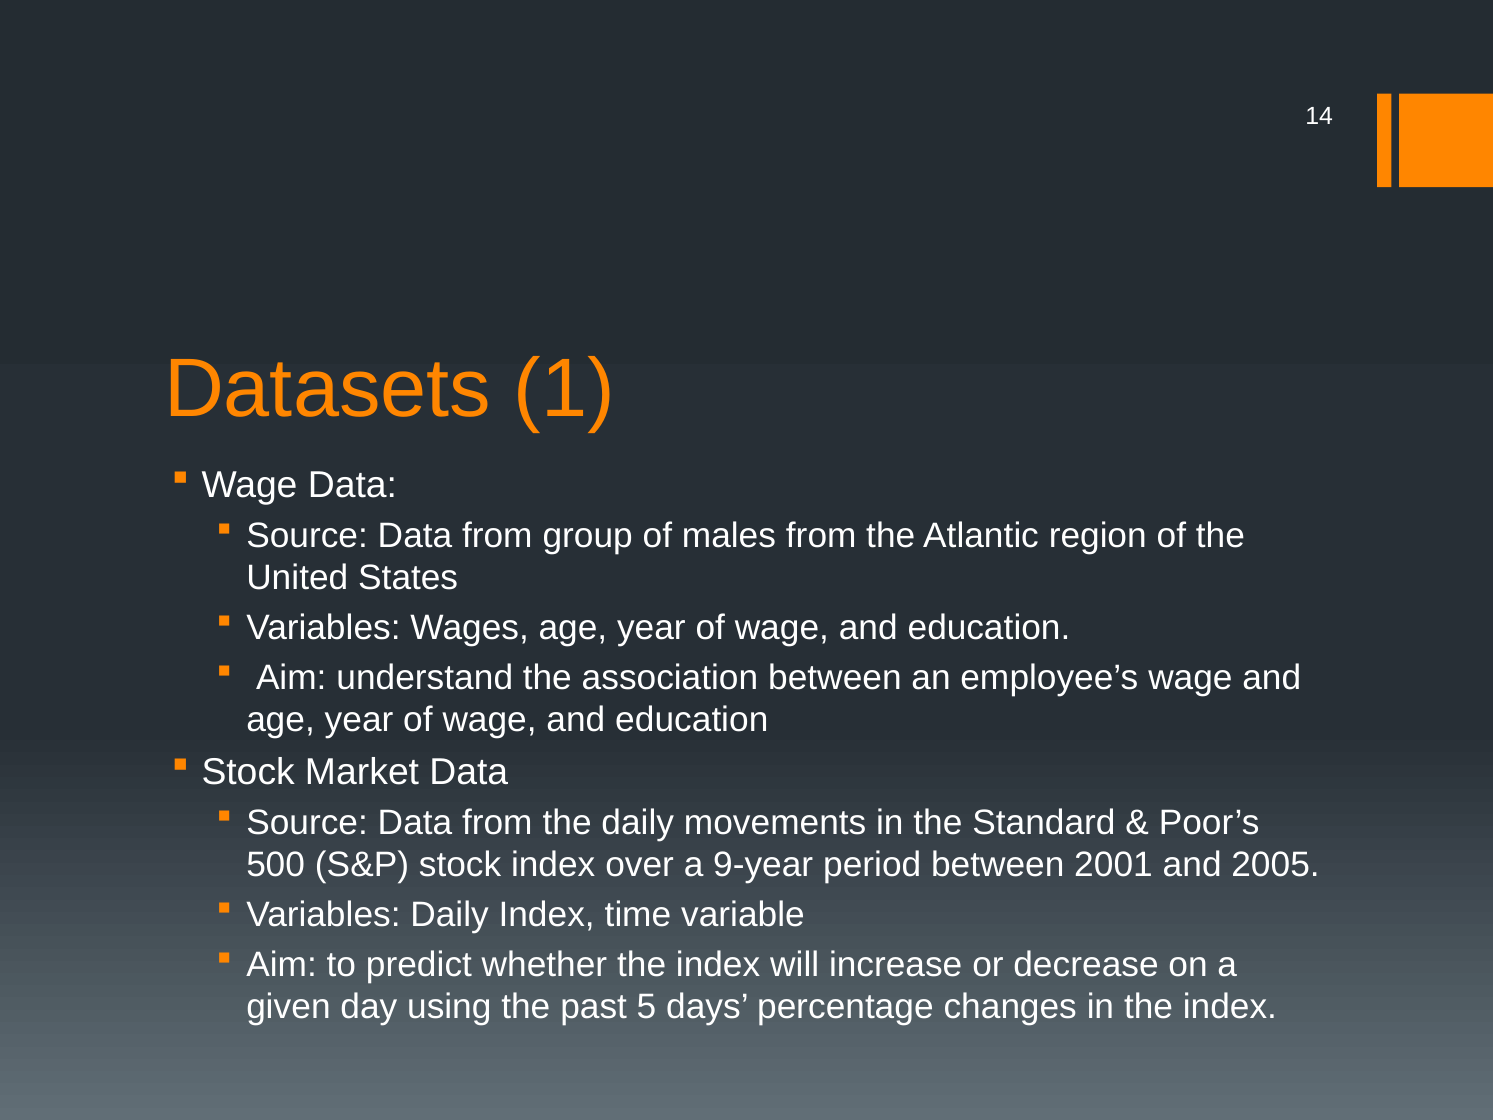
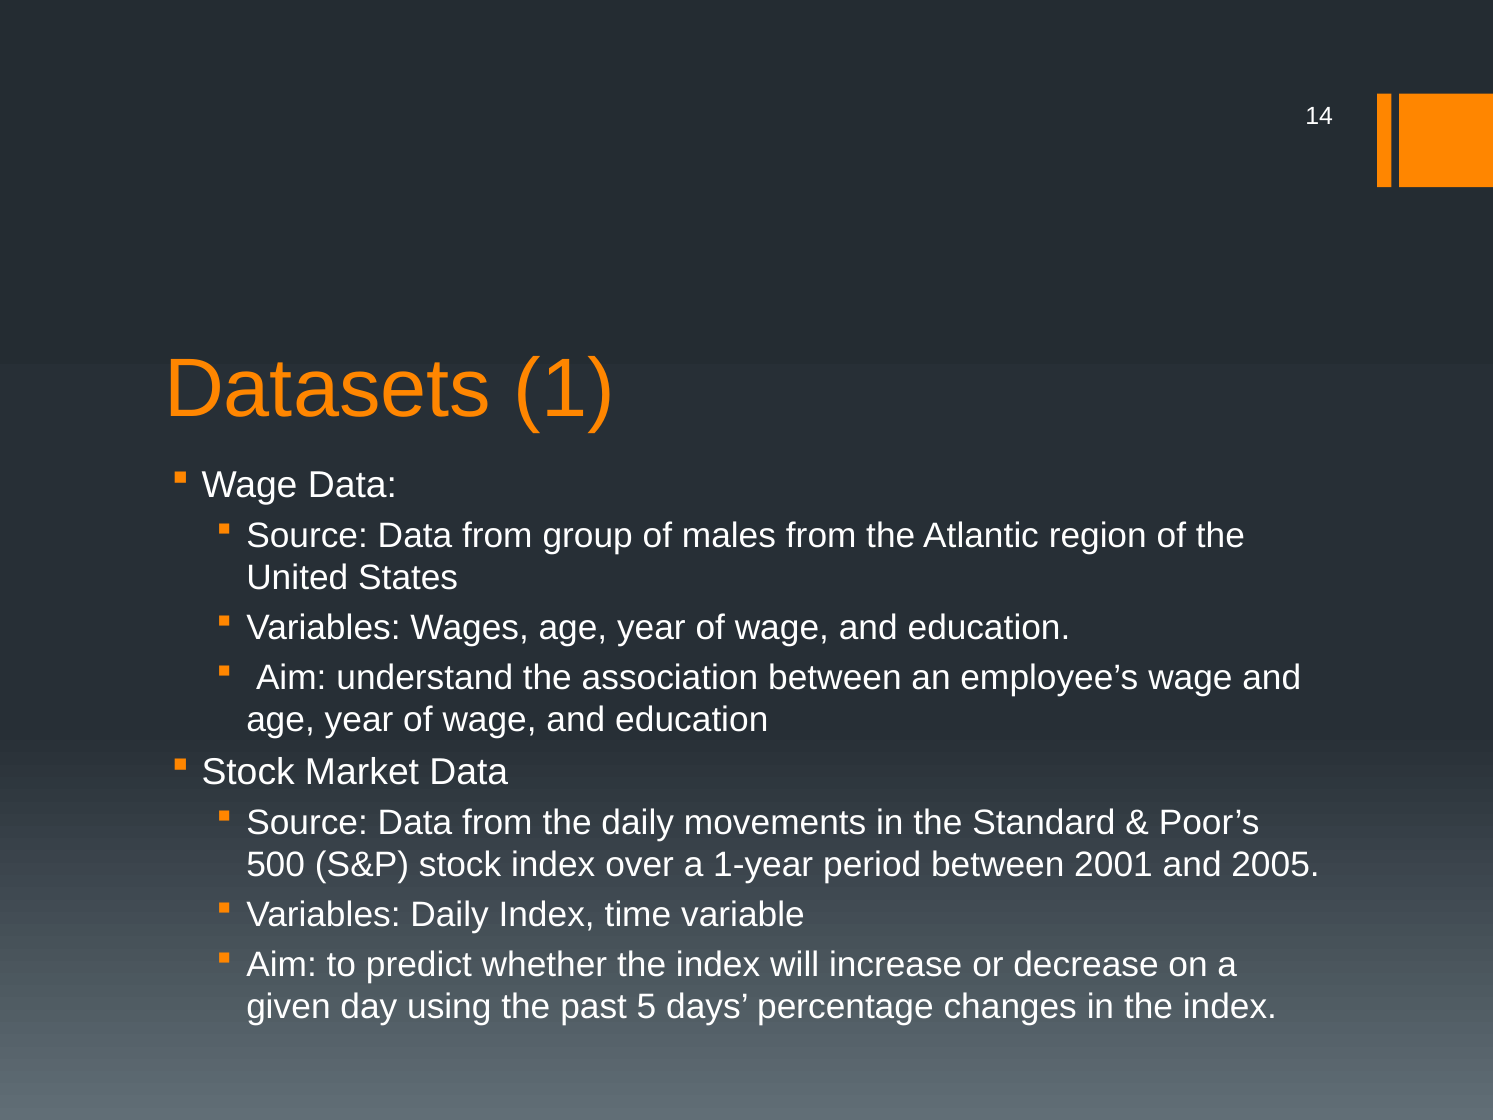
9-year: 9-year -> 1-year (763, 865)
